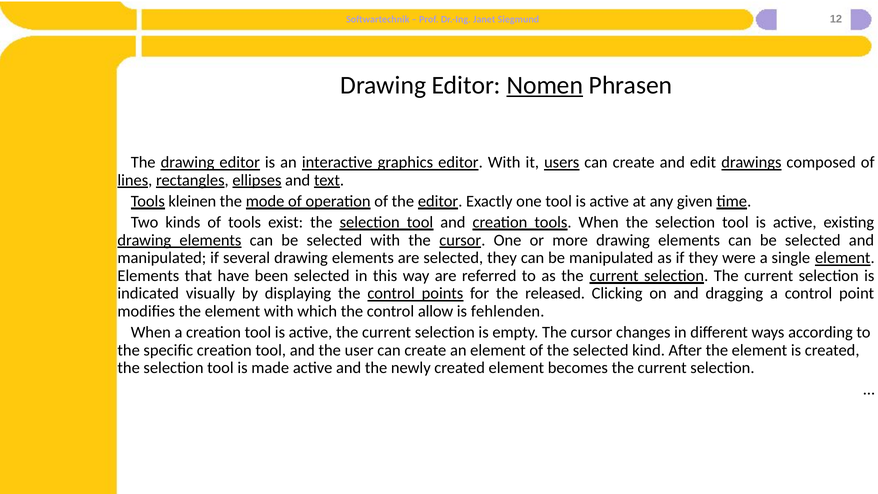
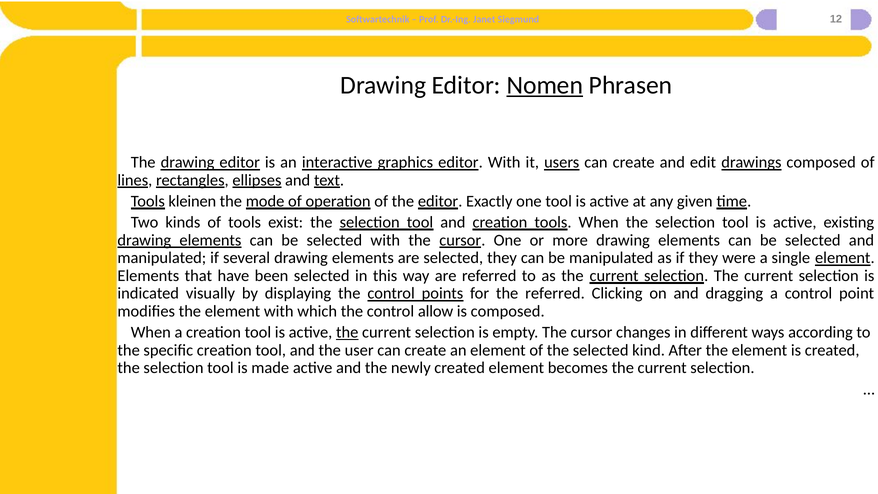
the released: released -> referred (555, 293)
is fehlenden: fehlenden -> composed (508, 311)
the underline: none -> present (347, 332)
